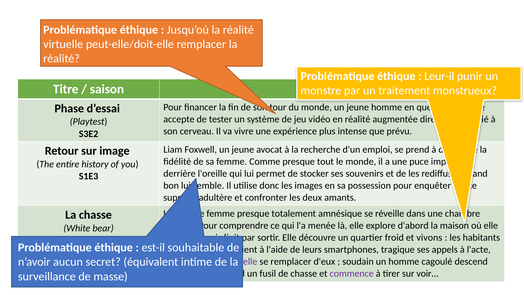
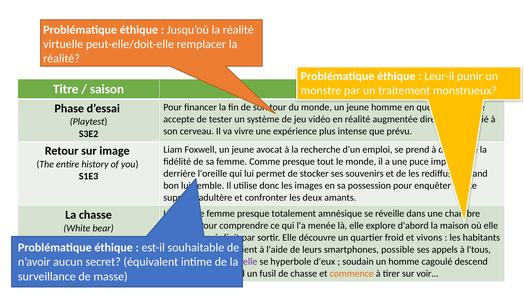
tragique: tragique -> possible (398, 249)
l'acte: l'acte -> l'tous (479, 249)
se remplacer: remplacer -> hyperbole (291, 261)
commence colour: purple -> orange (352, 273)
